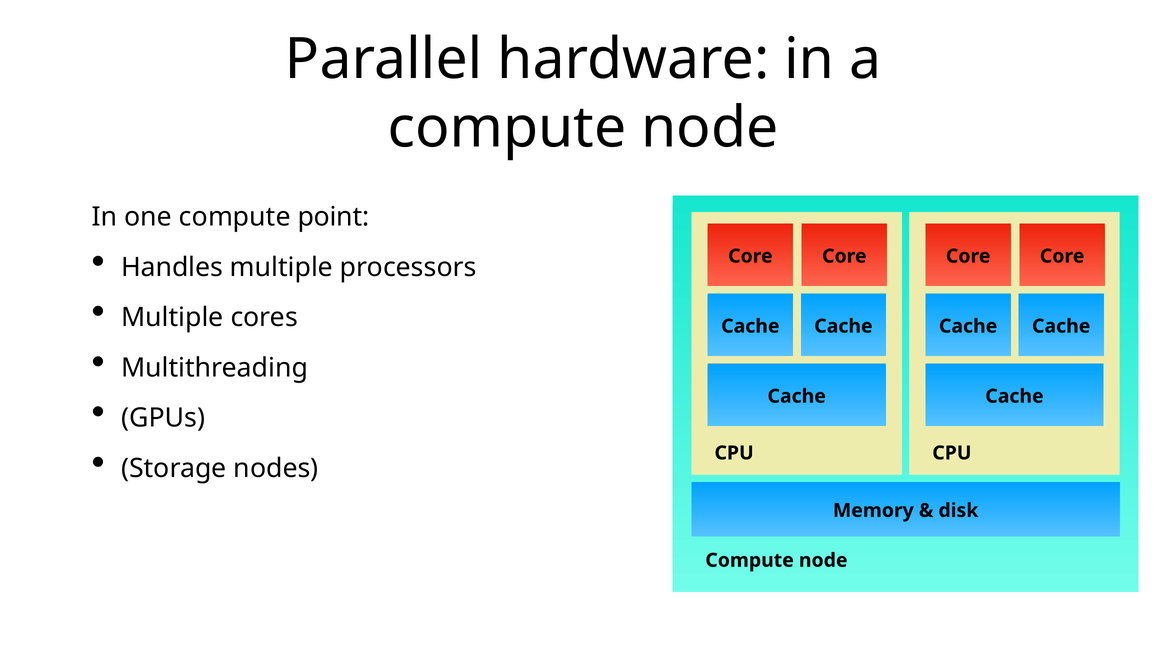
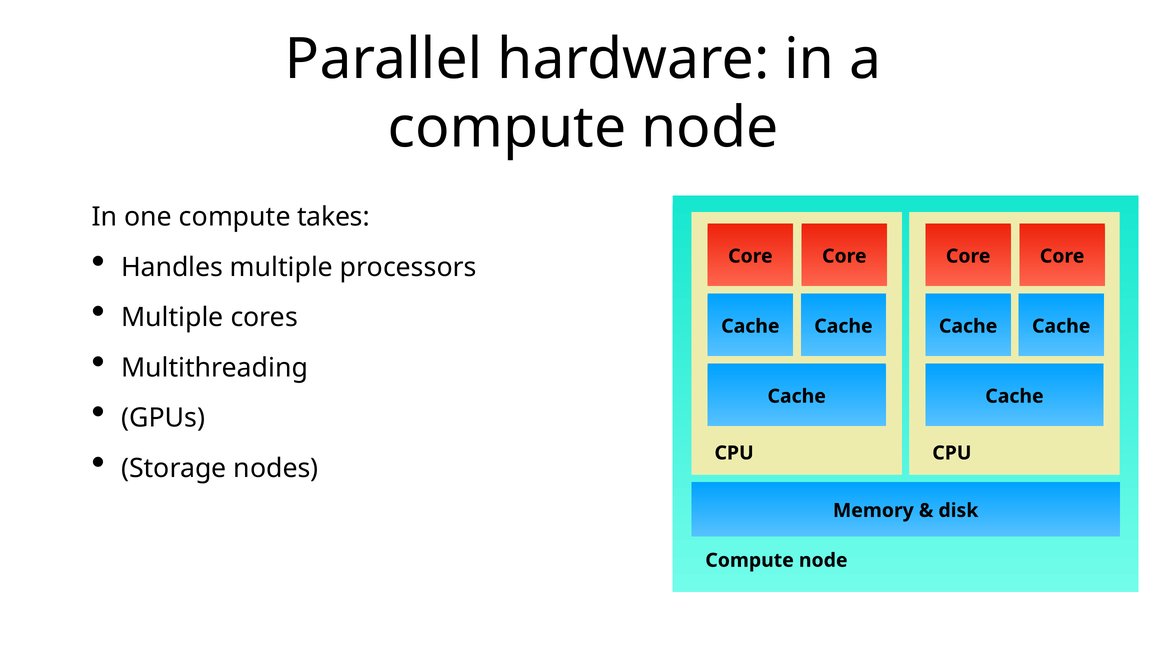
point: point -> takes (333, 217)
